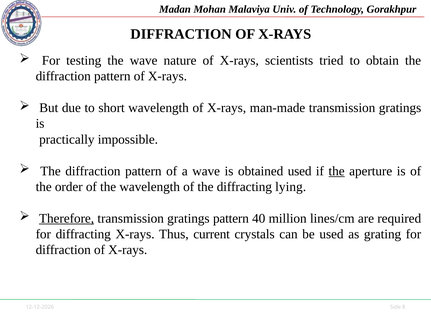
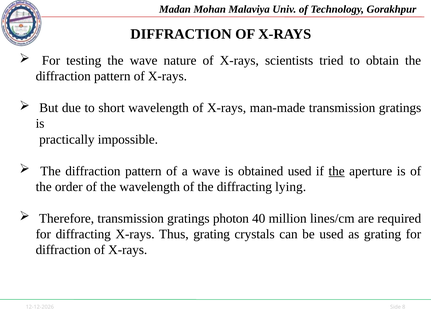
Therefore underline: present -> none (67, 219)
gratings pattern: pattern -> photon (231, 219)
Thus current: current -> grating (212, 234)
